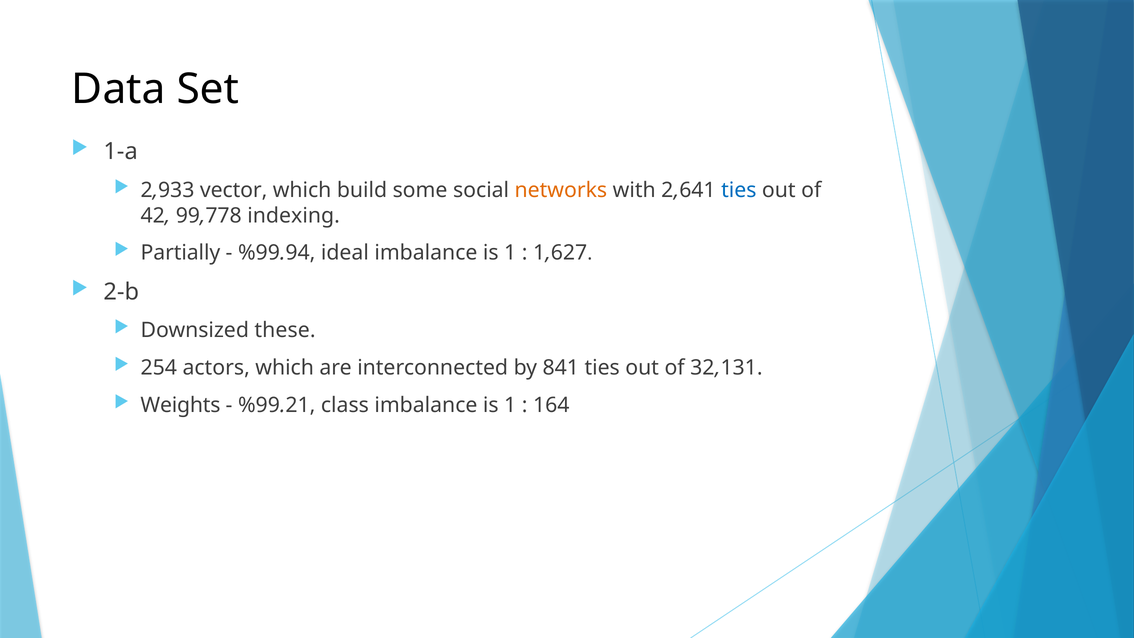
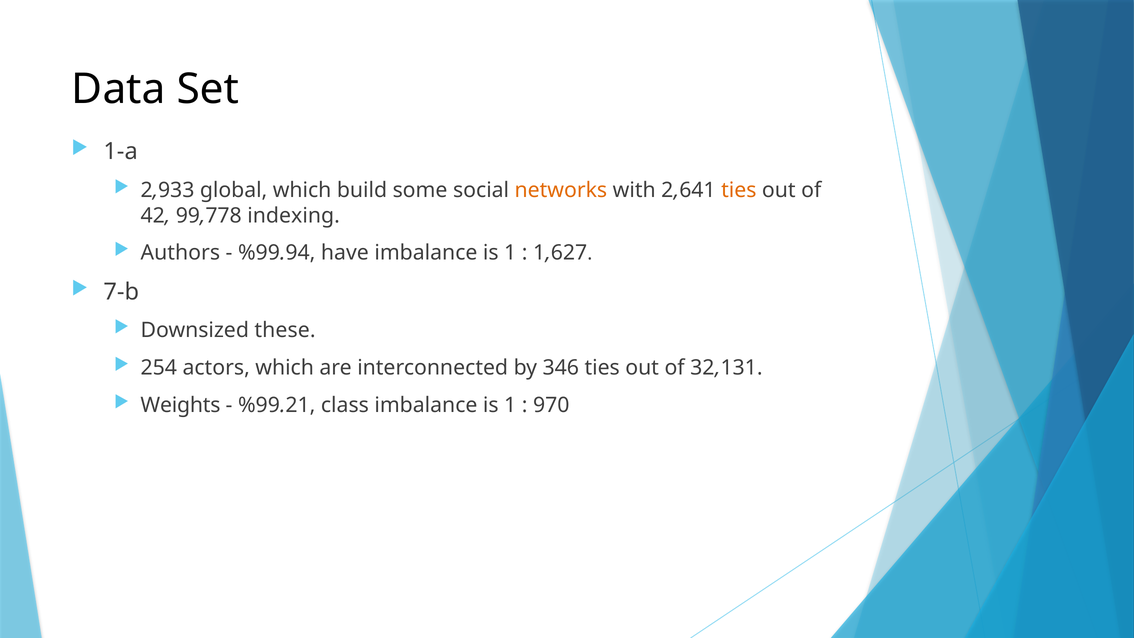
vector: vector -> global (234, 190)
ties colour: blue -> orange (739, 190)
Partially: Partially -> Authors (180, 253)
ideal: ideal -> have (345, 253)
2-b: 2-b -> 7-b (121, 292)
841: 841 -> 346 (561, 368)
164: 164 -> 970 (551, 405)
